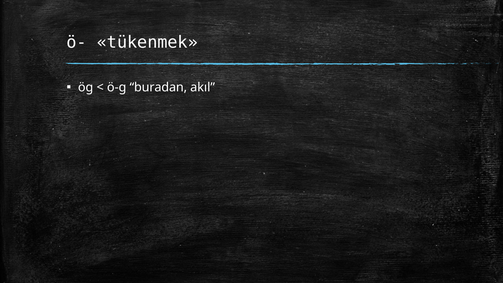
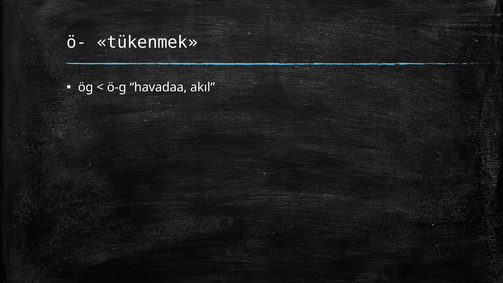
buradan: buradan -> havadaa (158, 87)
